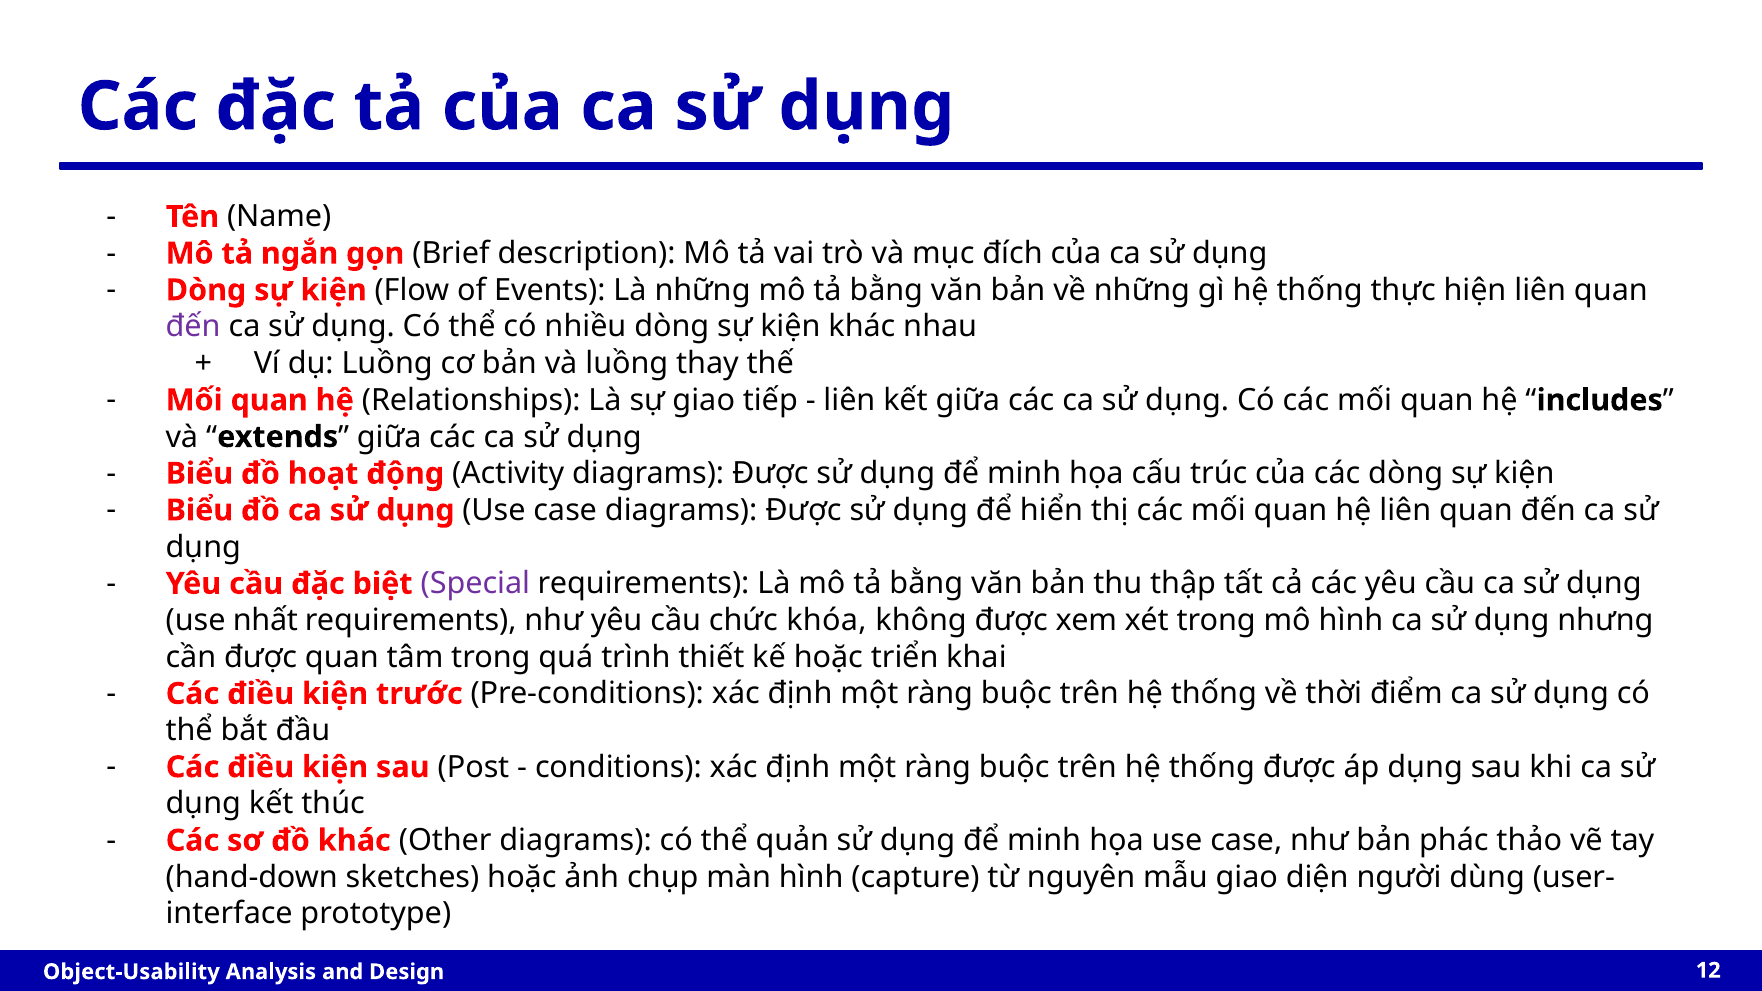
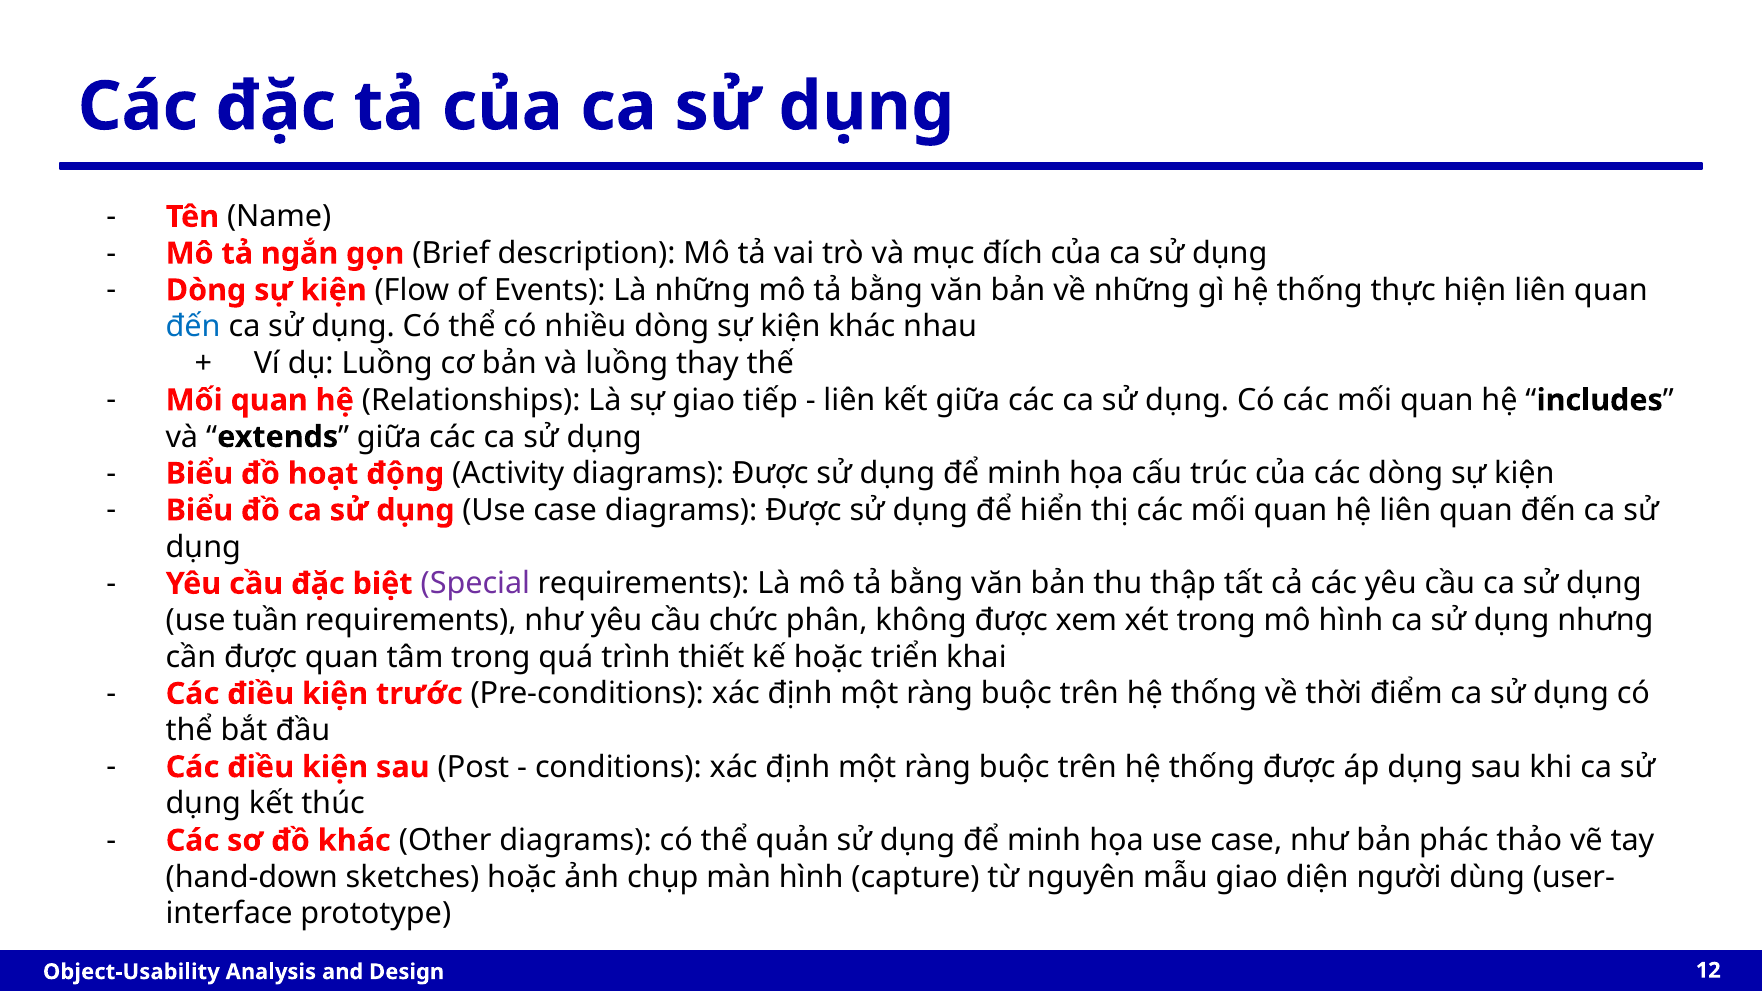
đến colour: purple -> blue (193, 327)
nhất: nhất -> tuần (265, 620)
khóa: khóa -> phân (827, 620)
